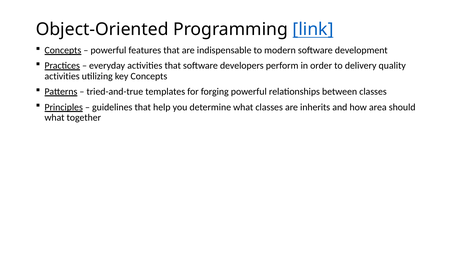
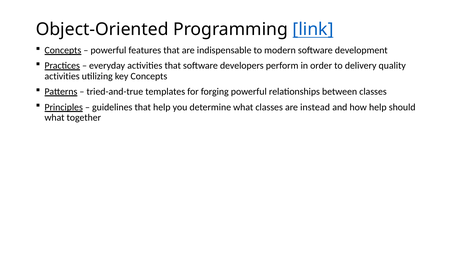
inherits: inherits -> instead (315, 107)
how area: area -> help (378, 107)
